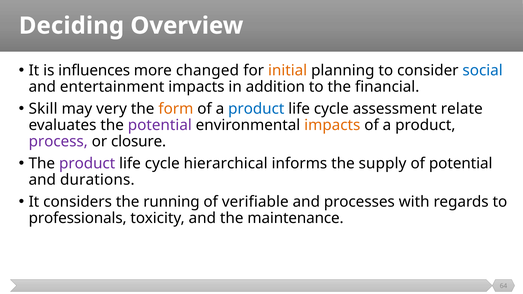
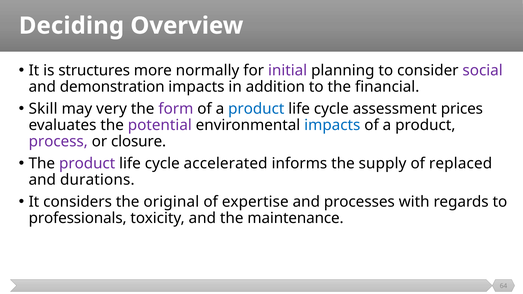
influences: influences -> structures (94, 70)
changed: changed -> normally (208, 70)
initial colour: orange -> purple (288, 70)
social colour: blue -> purple (483, 70)
entertainment: entertainment -> demonstration (112, 87)
form colour: orange -> purple (176, 109)
relate: relate -> prices (462, 109)
impacts colour: orange -> blue (332, 125)
hierarchical: hierarchical -> accelerated (226, 164)
of potential: potential -> replaced (461, 164)
running: running -> original (171, 202)
verifiable: verifiable -> expertise (255, 202)
